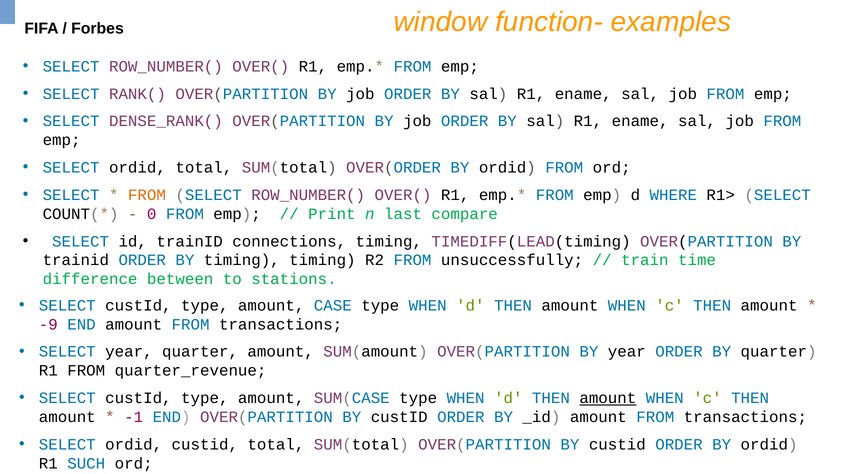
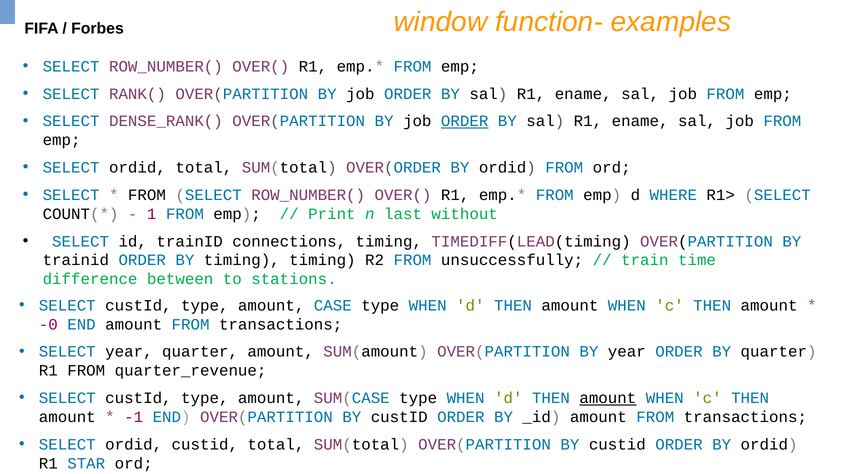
ORDER underline: none -> present (465, 121)
FROM colour: orange -> black (147, 195)
0: 0 -> 1 (152, 214)
compare: compare -> without (465, 214)
-9: -9 -> -0 (48, 324)
SUCH: SUCH -> STAR (86, 464)
